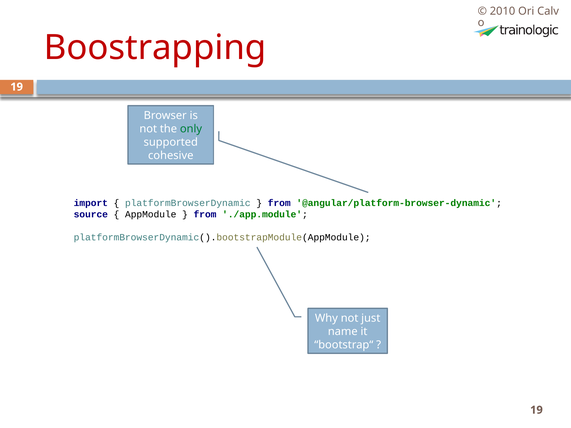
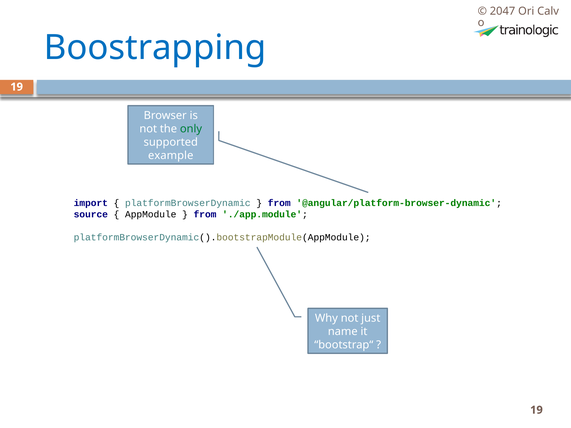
2010: 2010 -> 2047 (503, 11)
Boostrapping colour: red -> blue (155, 48)
cohesive: cohesive -> example (171, 156)
